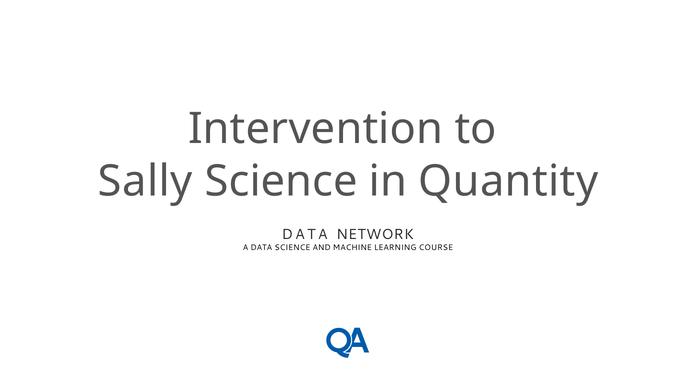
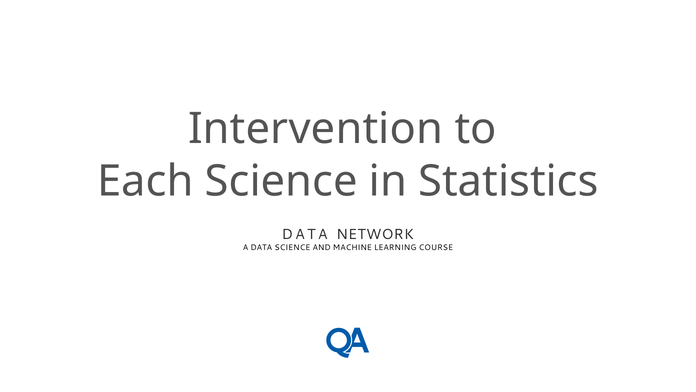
Sally: Sally -> Each (145, 181)
Quantity: Quantity -> Statistics (509, 181)
